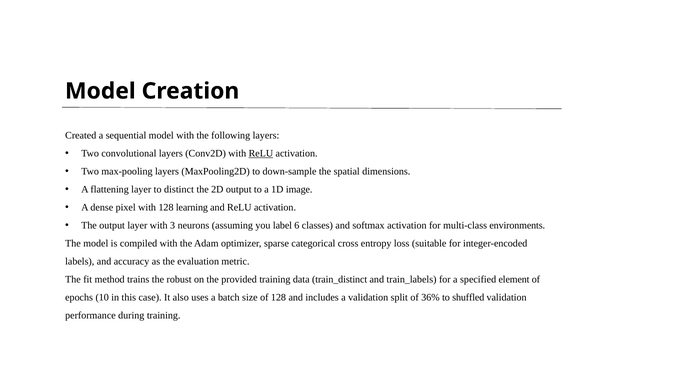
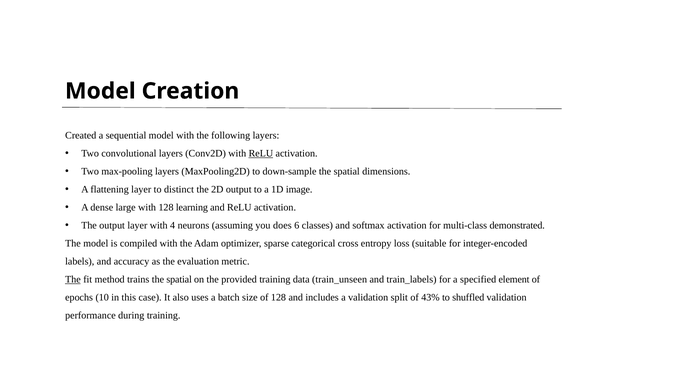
pixel: pixel -> large (126, 208)
3: 3 -> 4 (173, 226)
label: label -> does (282, 226)
environments: environments -> demonstrated (517, 226)
The underline: none -> present (73, 280)
trains the robust: robust -> spatial (179, 280)
train_distinct: train_distinct -> train_unseen (340, 280)
36%: 36% -> 43% (430, 298)
